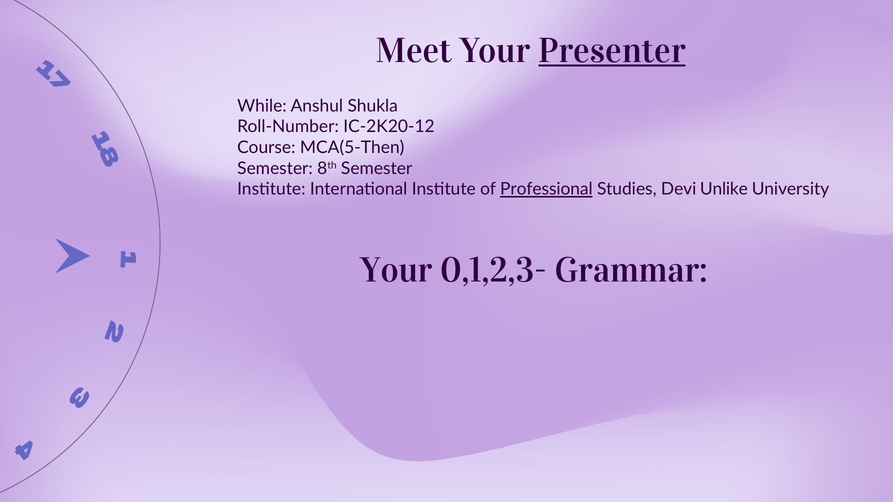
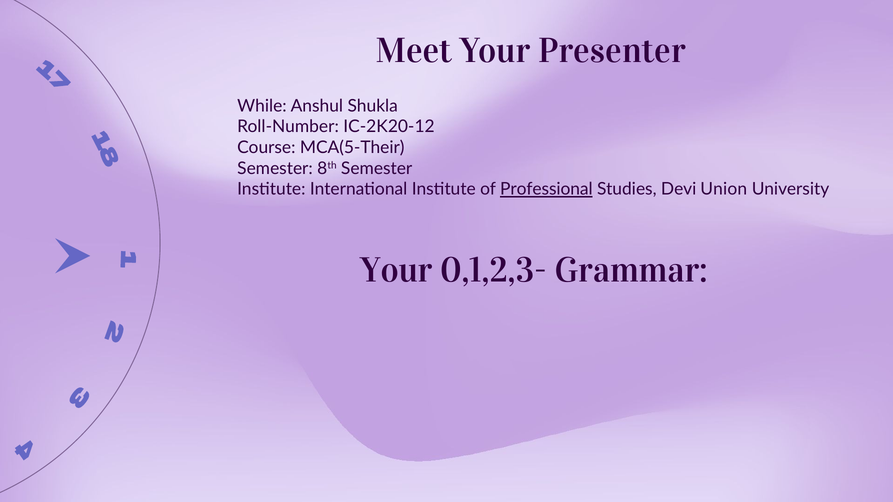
Presenter underline: present -> none (612, 51)
MCA(5-Then: MCA(5-Then -> MCA(5-Their (352, 148)
Unlike: Unlike -> Union (724, 189)
